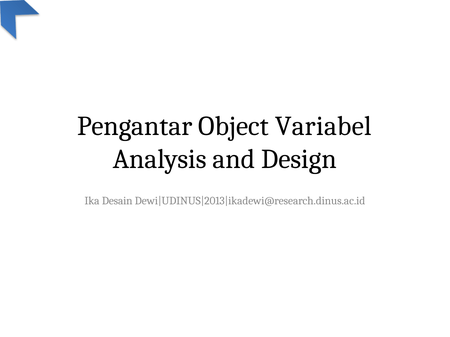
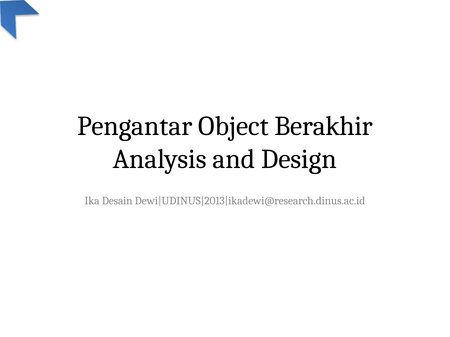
Variabel: Variabel -> Berakhir (324, 126)
